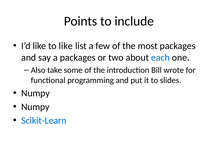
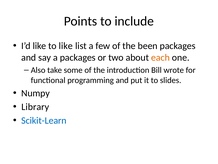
most: most -> been (148, 46)
each colour: blue -> orange (160, 57)
Numpy: Numpy -> Library (35, 107)
